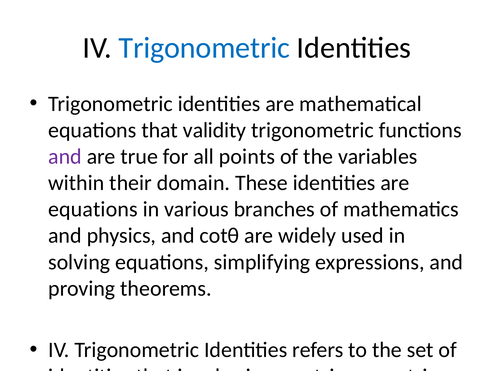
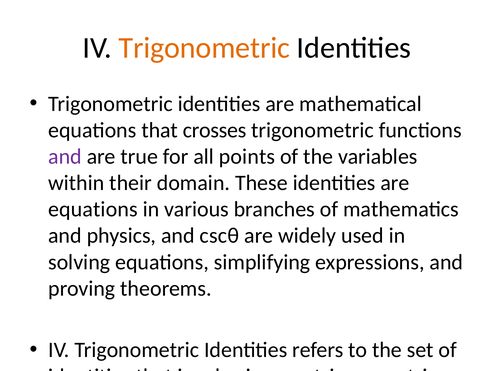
Trigonometric colour: blue -> orange (204, 48)
validity: validity -> crosses (215, 130)
cotθ: cotθ -> cscθ (219, 235)
